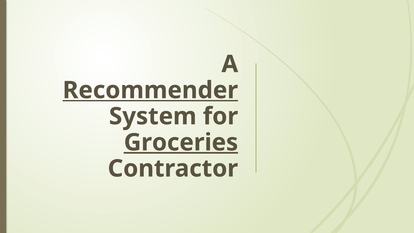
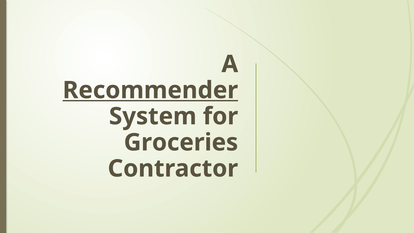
Groceries underline: present -> none (181, 142)
